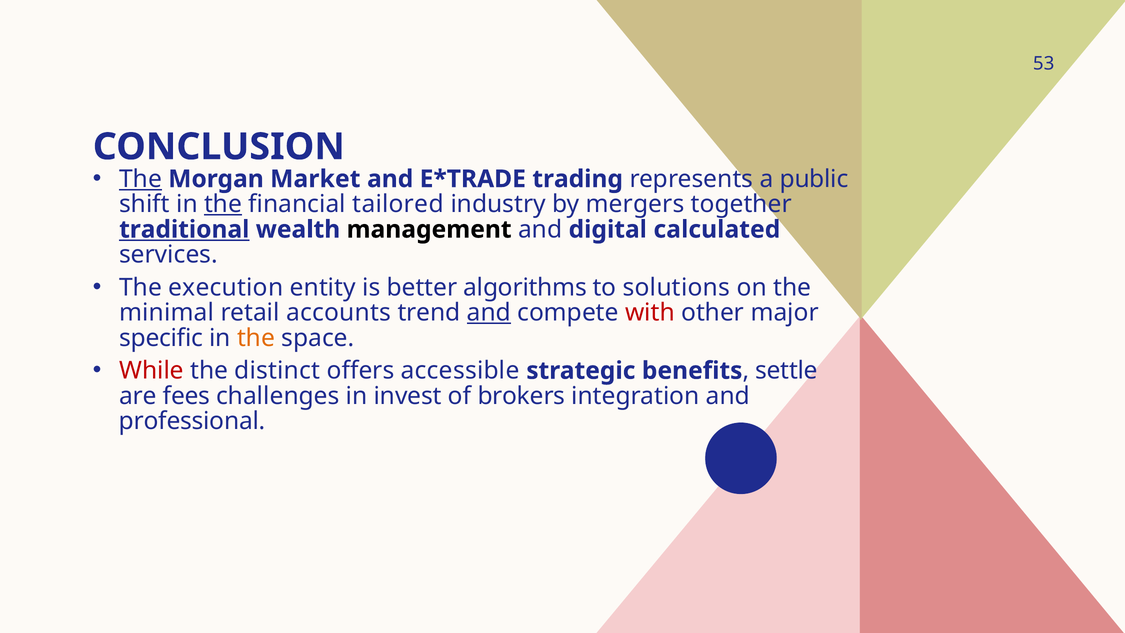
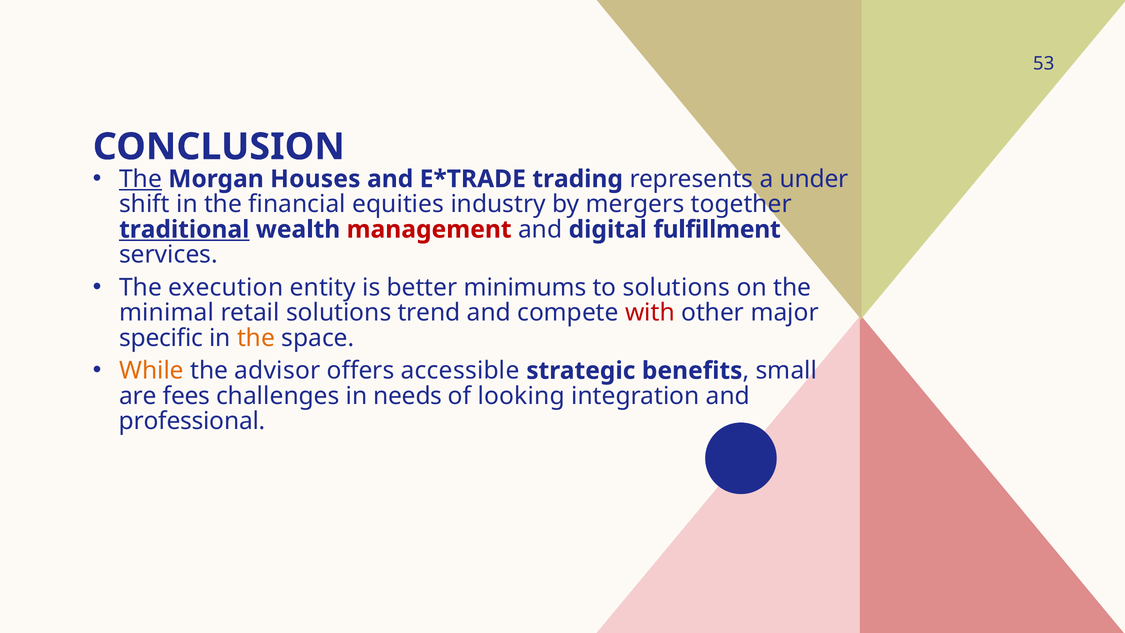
Market: Market -> Houses (315, 179)
public: public -> under (814, 179)
the underline: present -> none (223, 204)
tailored: tailored -> equities (398, 204)
management colour: black -> red (429, 229)
calculated: calculated -> fulfillment (717, 229)
algorithms: algorithms -> minimums (525, 287)
retail accounts: accounts -> solutions (339, 313)
and underline: present -> none (489, 313)
While colour: red -> orange (152, 371)
distinct: distinct -> advisor (277, 371)
settle: settle -> small (786, 371)
invest: invest -> needs (408, 396)
brokers: brokers -> looking (521, 396)
